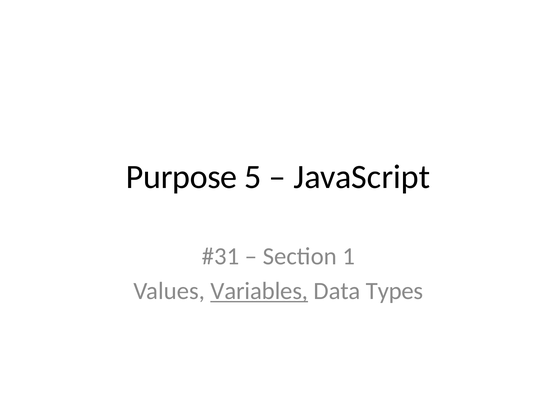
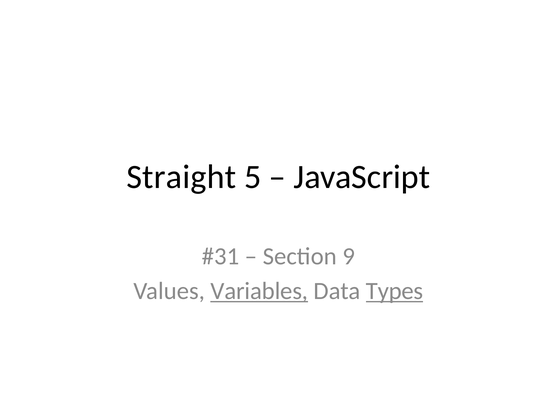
Purpose: Purpose -> Straight (181, 177)
1: 1 -> 9 (349, 256)
Types underline: none -> present (395, 291)
